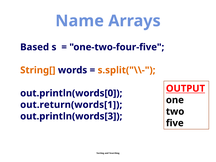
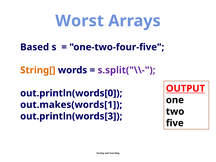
Name: Name -> Worst (80, 21)
s.split("\\- colour: orange -> purple (127, 70)
out.return(words[1: out.return(words[1 -> out.makes(words[1 (71, 105)
